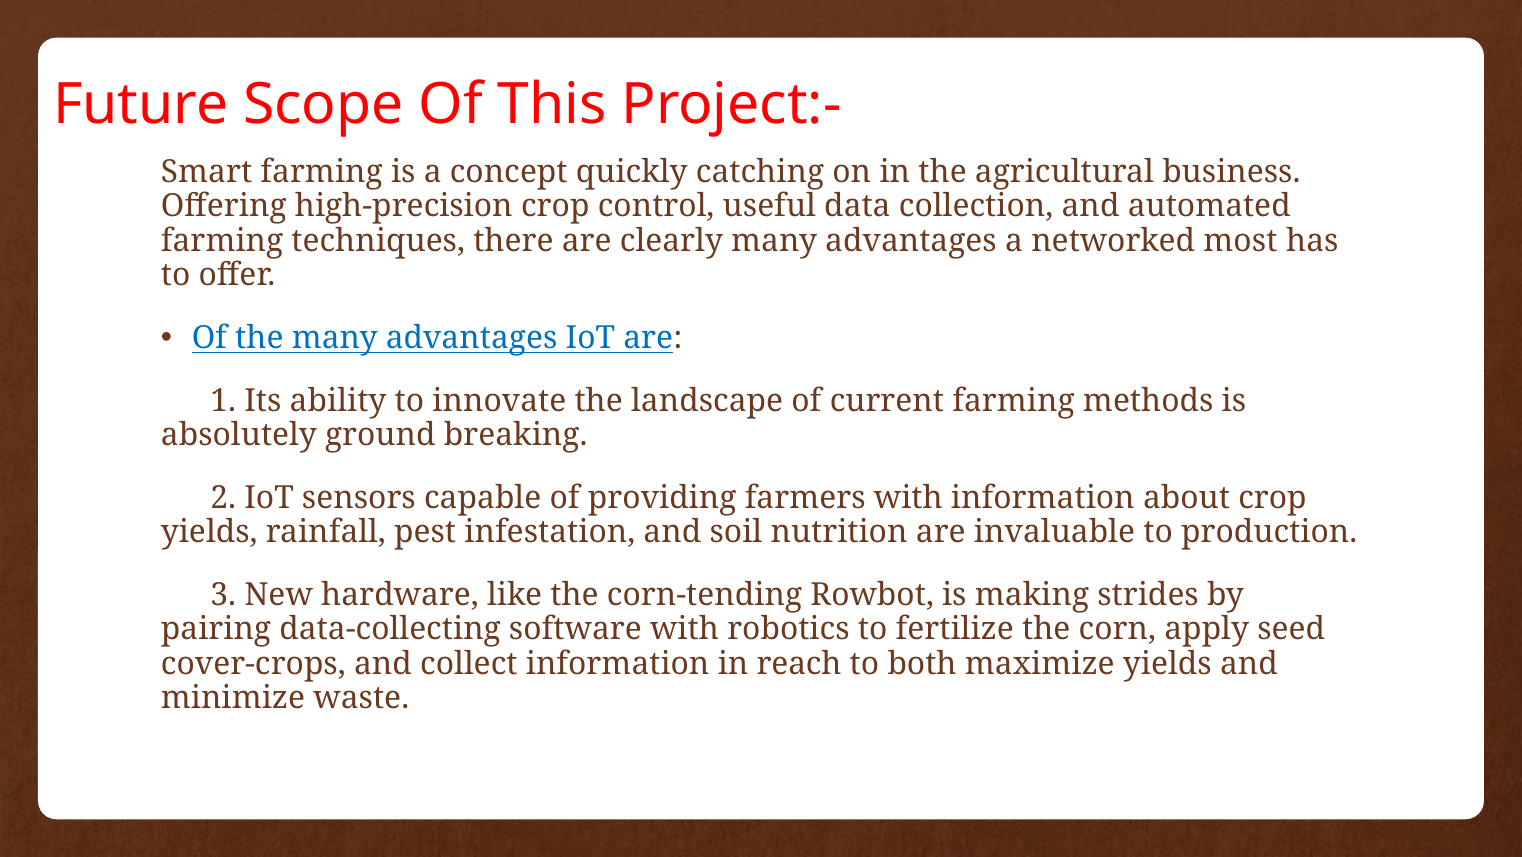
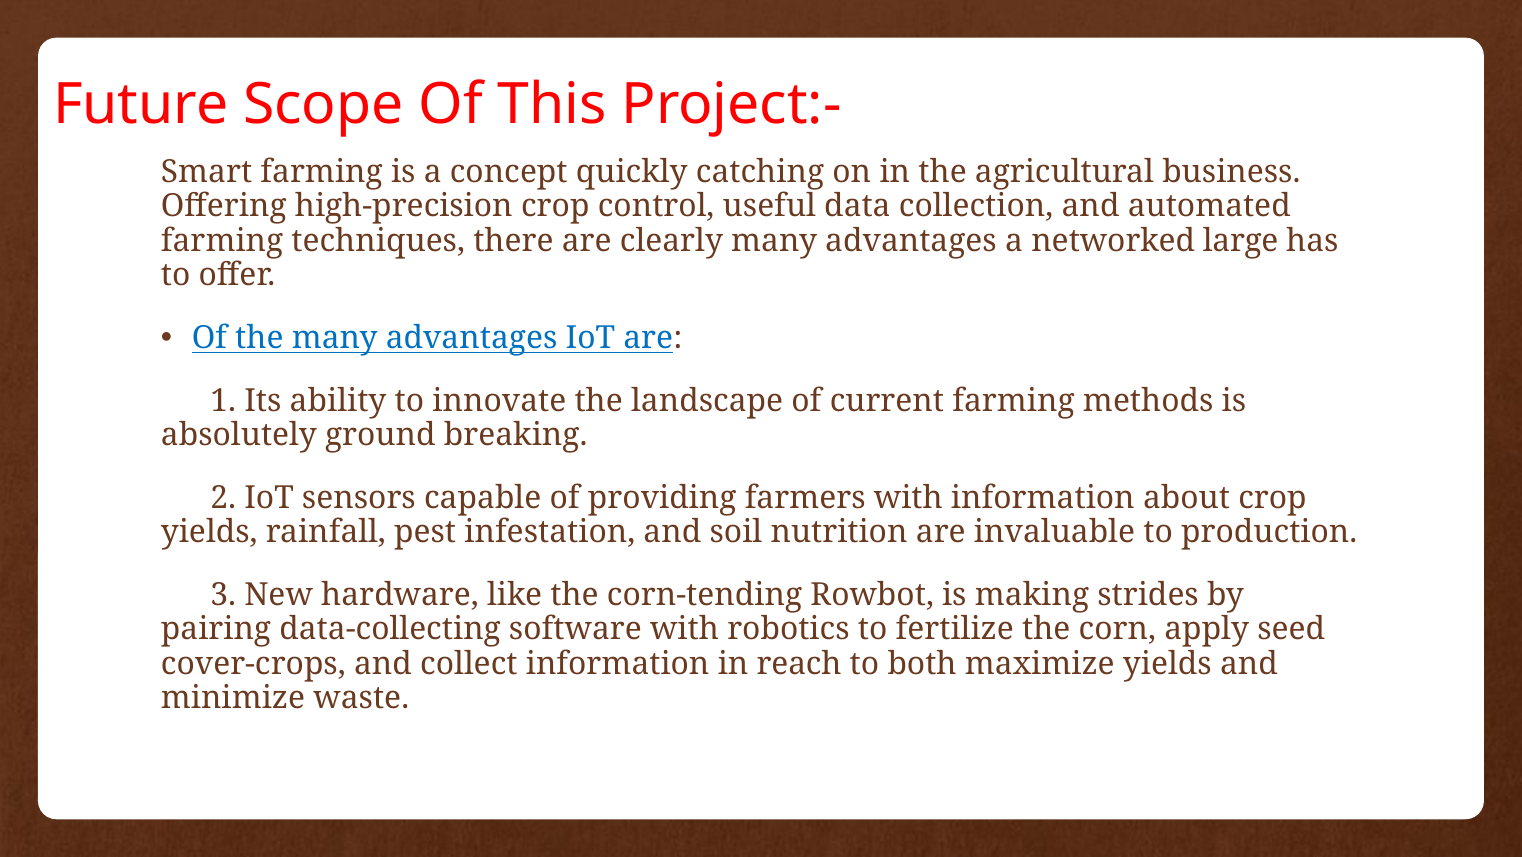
most: most -> large (1241, 241)
